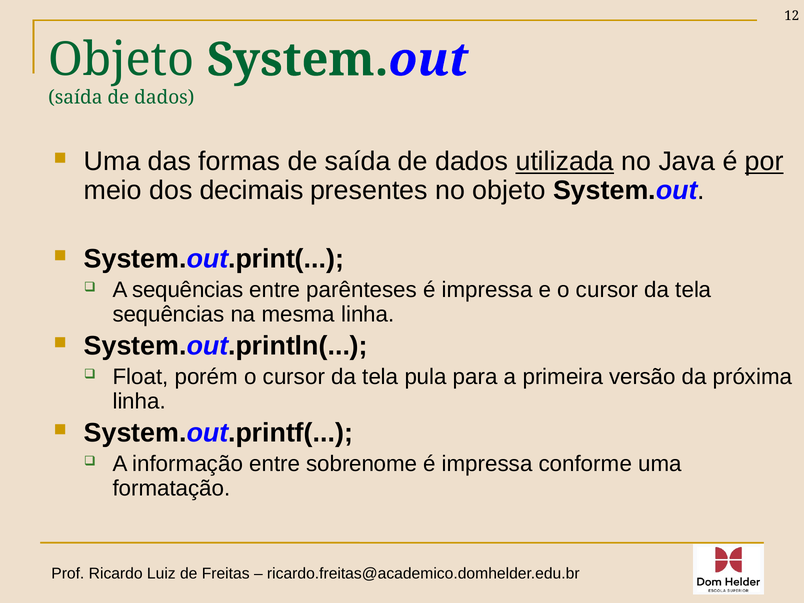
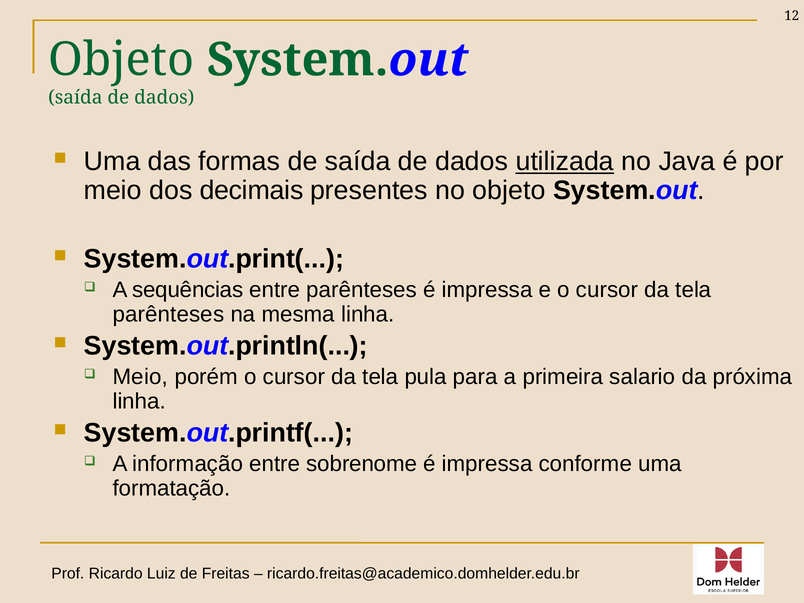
por underline: present -> none (764, 162)
sequências: sequências -> parênteses (168, 314)
Float: Float -> Meio (140, 377)
versão: versão -> salario (642, 377)
